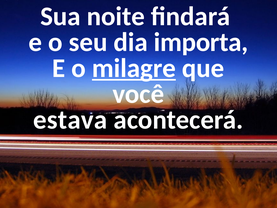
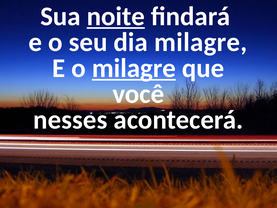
noite underline: none -> present (116, 16)
dia importa: importa -> milagre (201, 42)
estava: estava -> nesses (70, 120)
